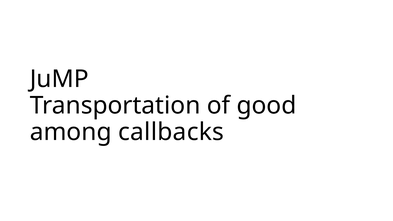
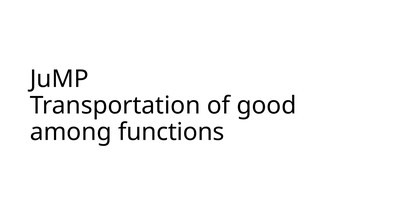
callbacks: callbacks -> functions (171, 132)
